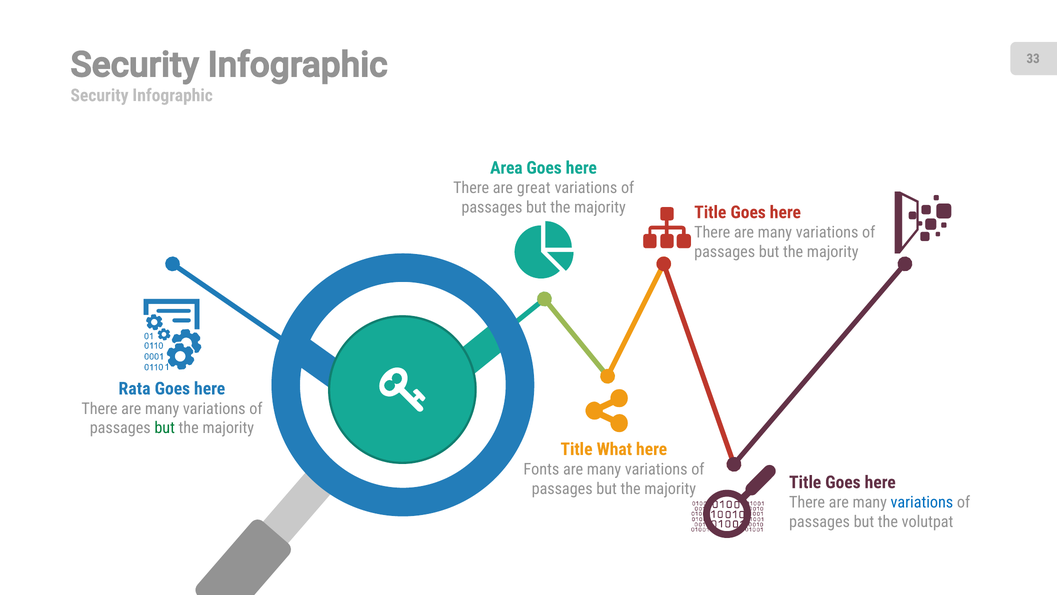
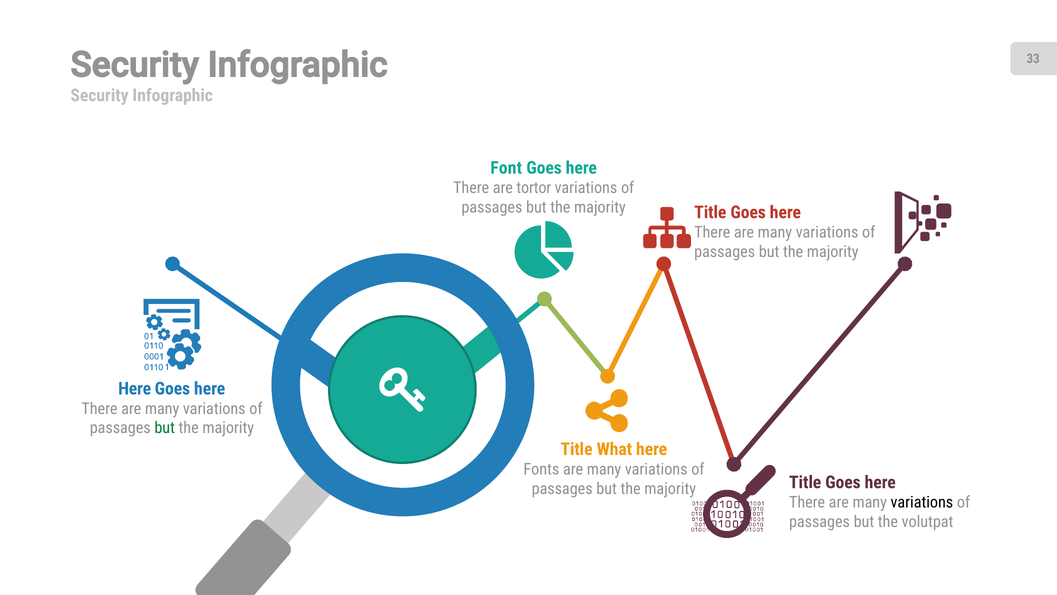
Area: Area -> Font (506, 168)
great: great -> tortor (534, 188)
Rata: Rata -> Here (135, 388)
variations colour: blue -> black (922, 502)
